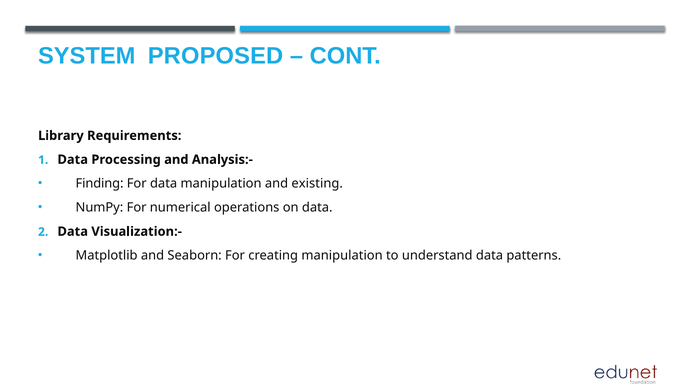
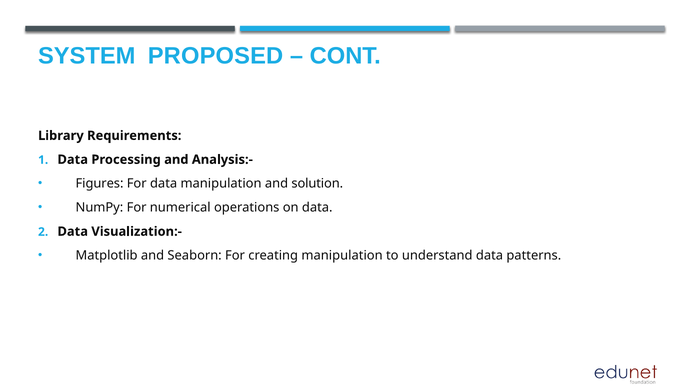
Finding: Finding -> Figures (100, 184)
existing: existing -> solution (317, 184)
